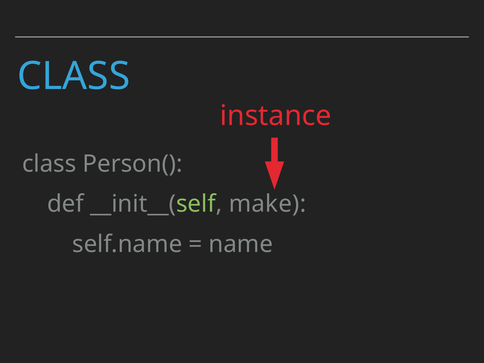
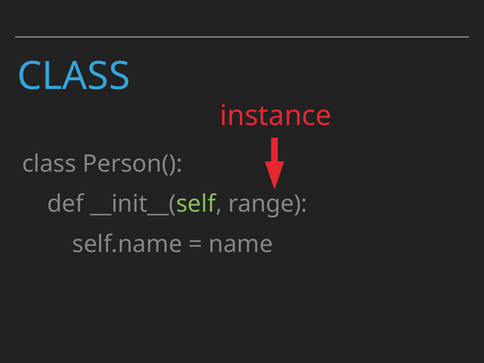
make: make -> range (268, 204)
